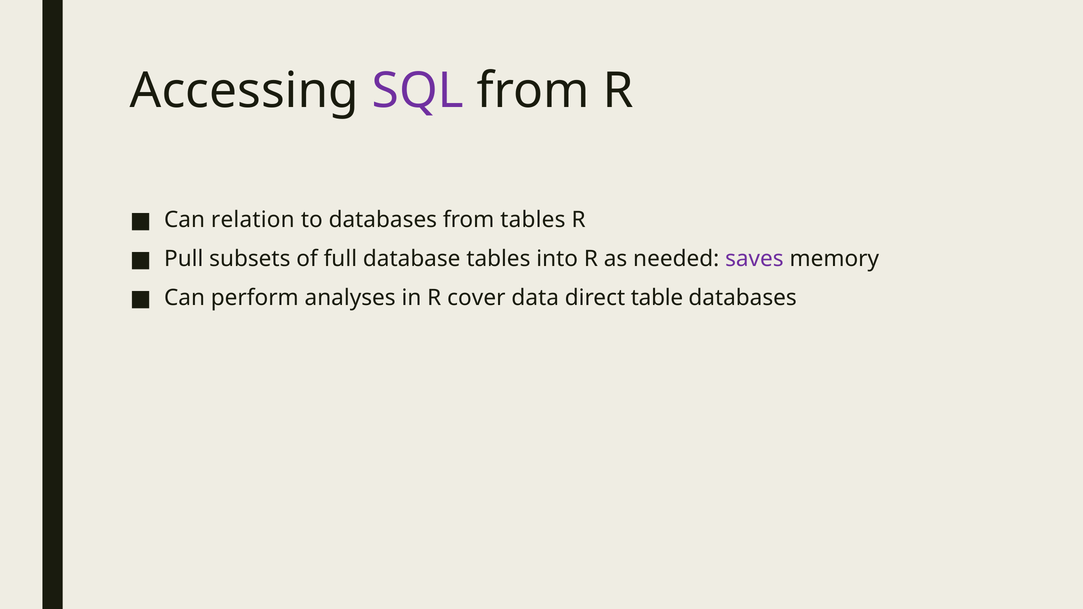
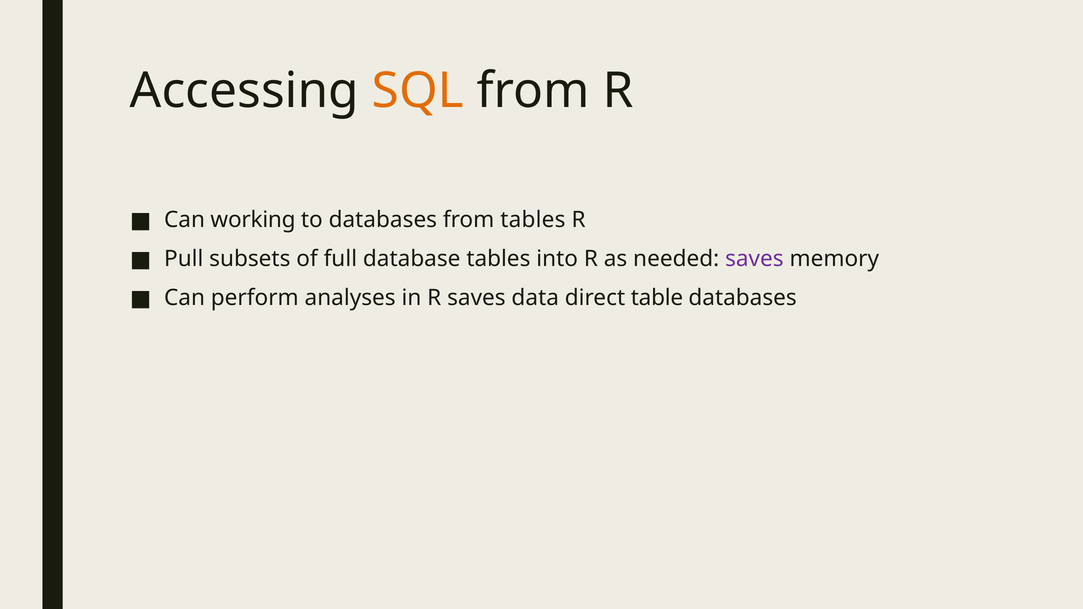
SQL colour: purple -> orange (418, 91)
relation: relation -> working (253, 220)
R cover: cover -> saves (476, 298)
